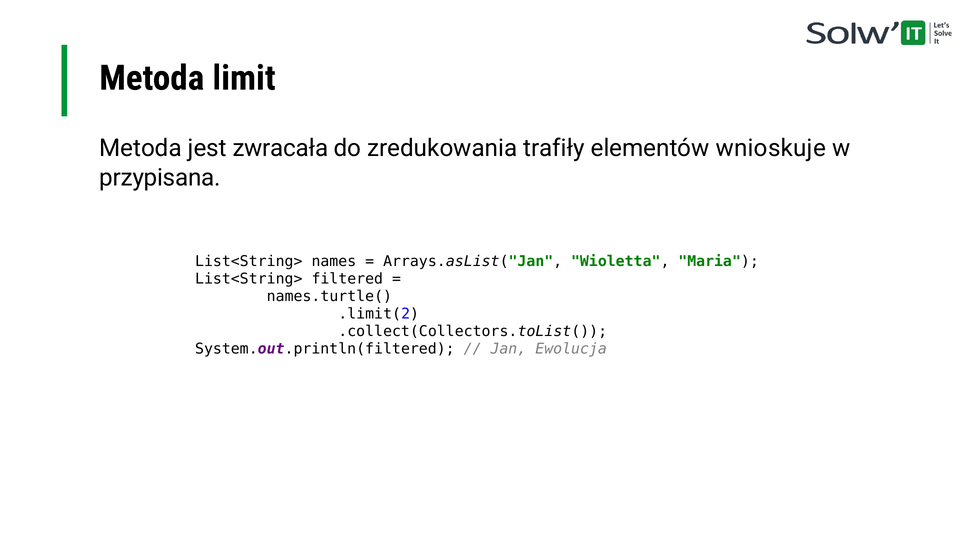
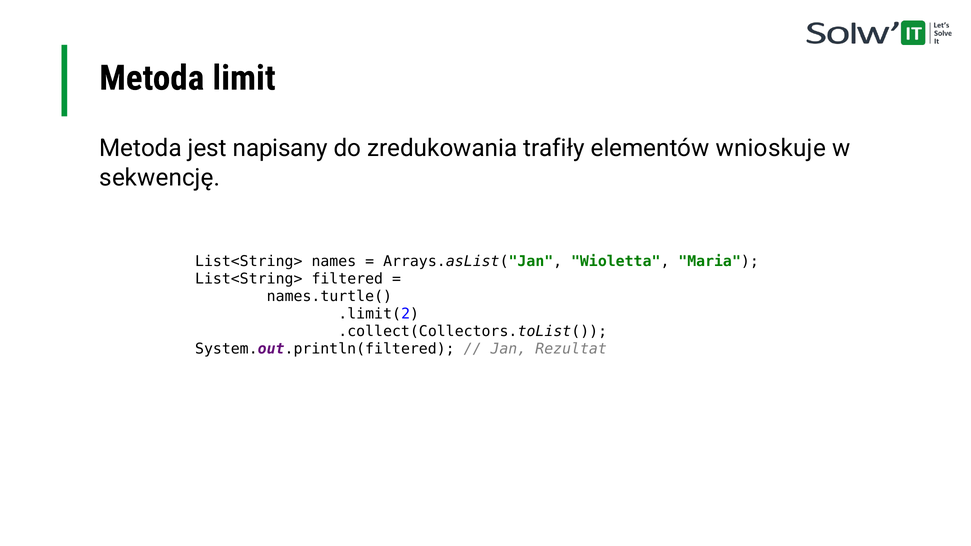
zwracała: zwracała -> napisany (280, 149)
przypisana: przypisana -> sekwencję (160, 178)
Ewolucja: Ewolucja -> Rezultat (571, 349)
